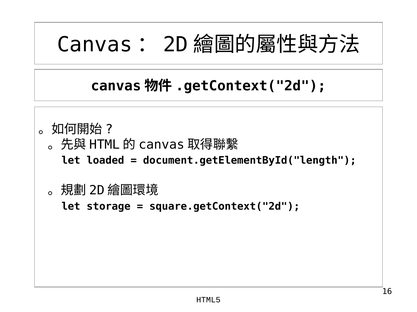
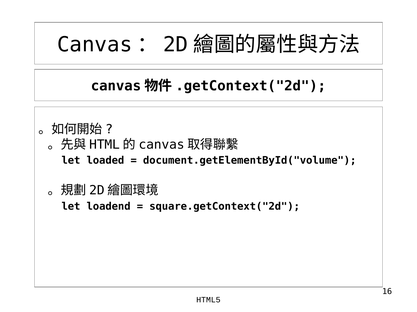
document.getElementById("length: document.getElementById("length -> document.getElementById("volume (250, 161)
storage: storage -> loadend (109, 207)
